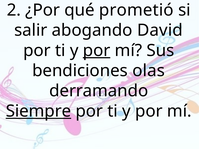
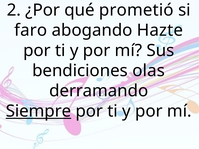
salir: salir -> faro (31, 30)
David: David -> Hazte (160, 30)
por underline: present -> none (97, 51)
